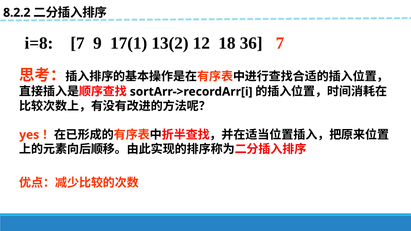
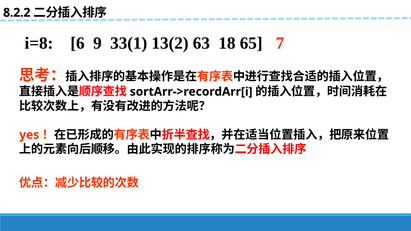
i=8 7: 7 -> 6 (77, 43)
17(1: 17(1 -> 33(1 (129, 43)
12: 12 -> 63 (201, 43)
36: 36 -> 65 (251, 43)
